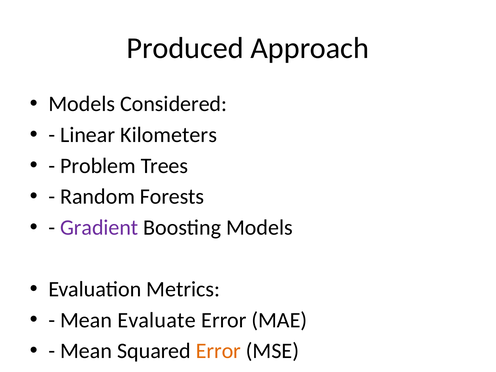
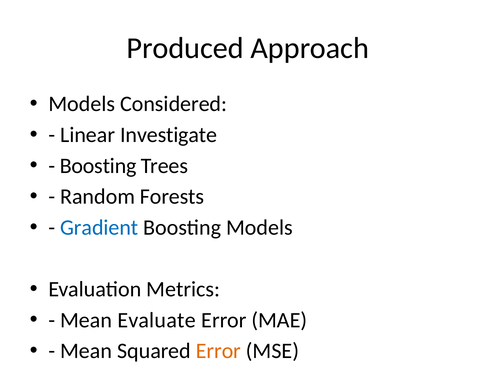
Kilometers: Kilometers -> Investigate (169, 135)
Problem: Problem -> Boosting (98, 166)
Gradient colour: purple -> blue (99, 228)
